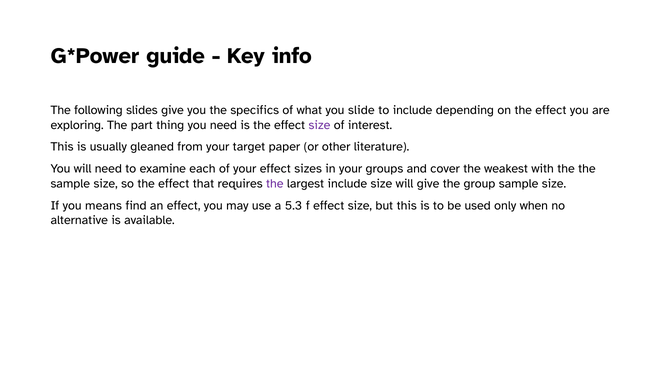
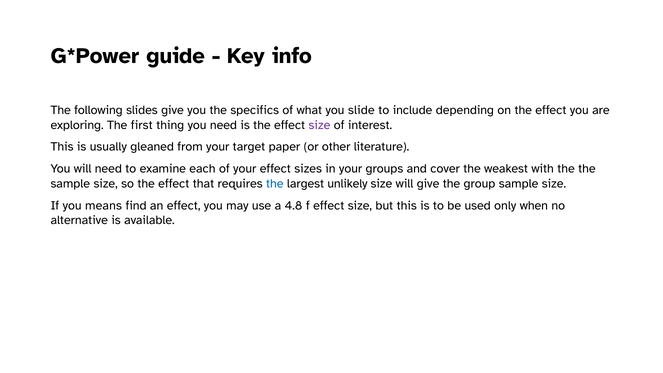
part: part -> first (142, 125)
the colour: purple -> blue (275, 184)
largest include: include -> unlikely (347, 184)
5.3: 5.3 -> 4.8 (294, 205)
